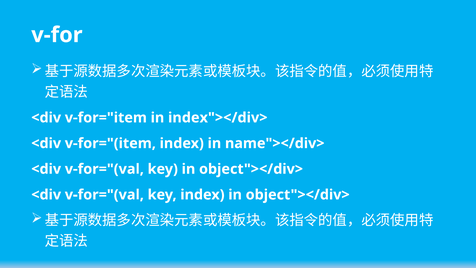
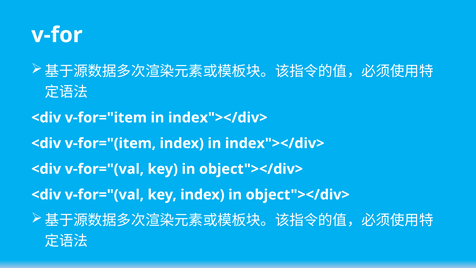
index in name"></div>: name"></div> -> index"></div> (275, 143)
